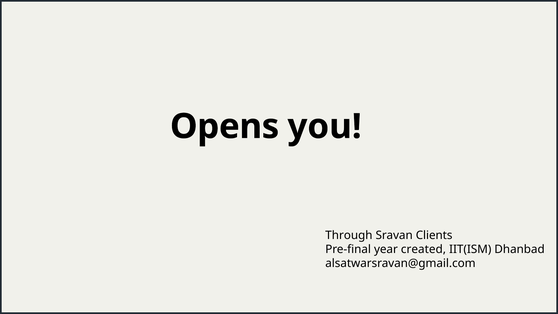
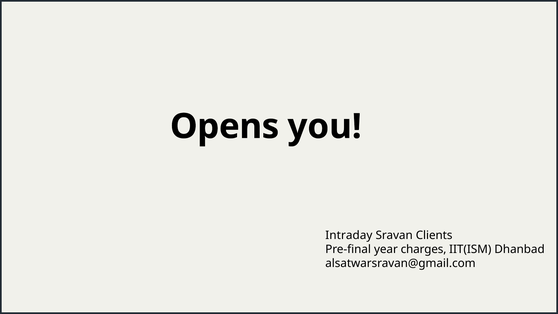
Through: Through -> Intraday (349, 235)
created: created -> charges (424, 249)
